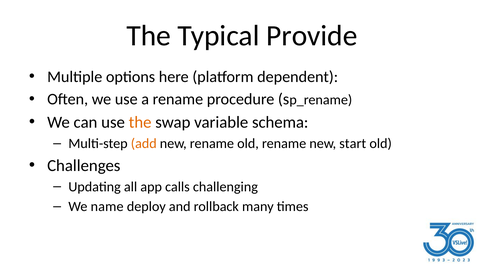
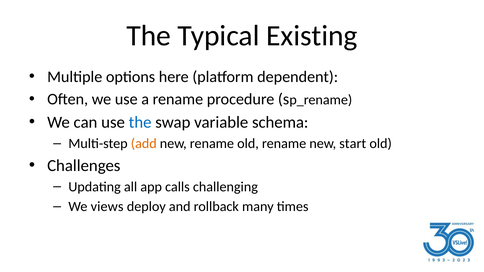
Provide: Provide -> Existing (312, 36)
the colour: orange -> blue (140, 122)
name: name -> views (107, 207)
